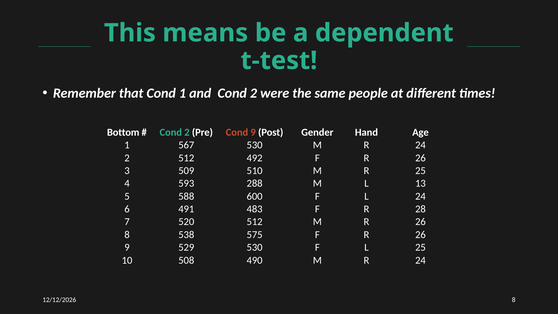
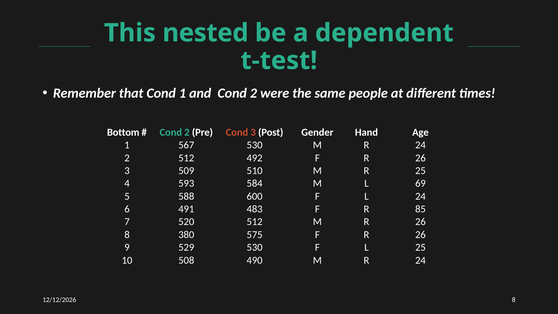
means: means -> nested (205, 33)
Cond 9: 9 -> 3 (253, 132)
288: 288 -> 584 (255, 183)
13: 13 -> 69 (420, 183)
28: 28 -> 85 (420, 209)
538: 538 -> 380 (186, 235)
